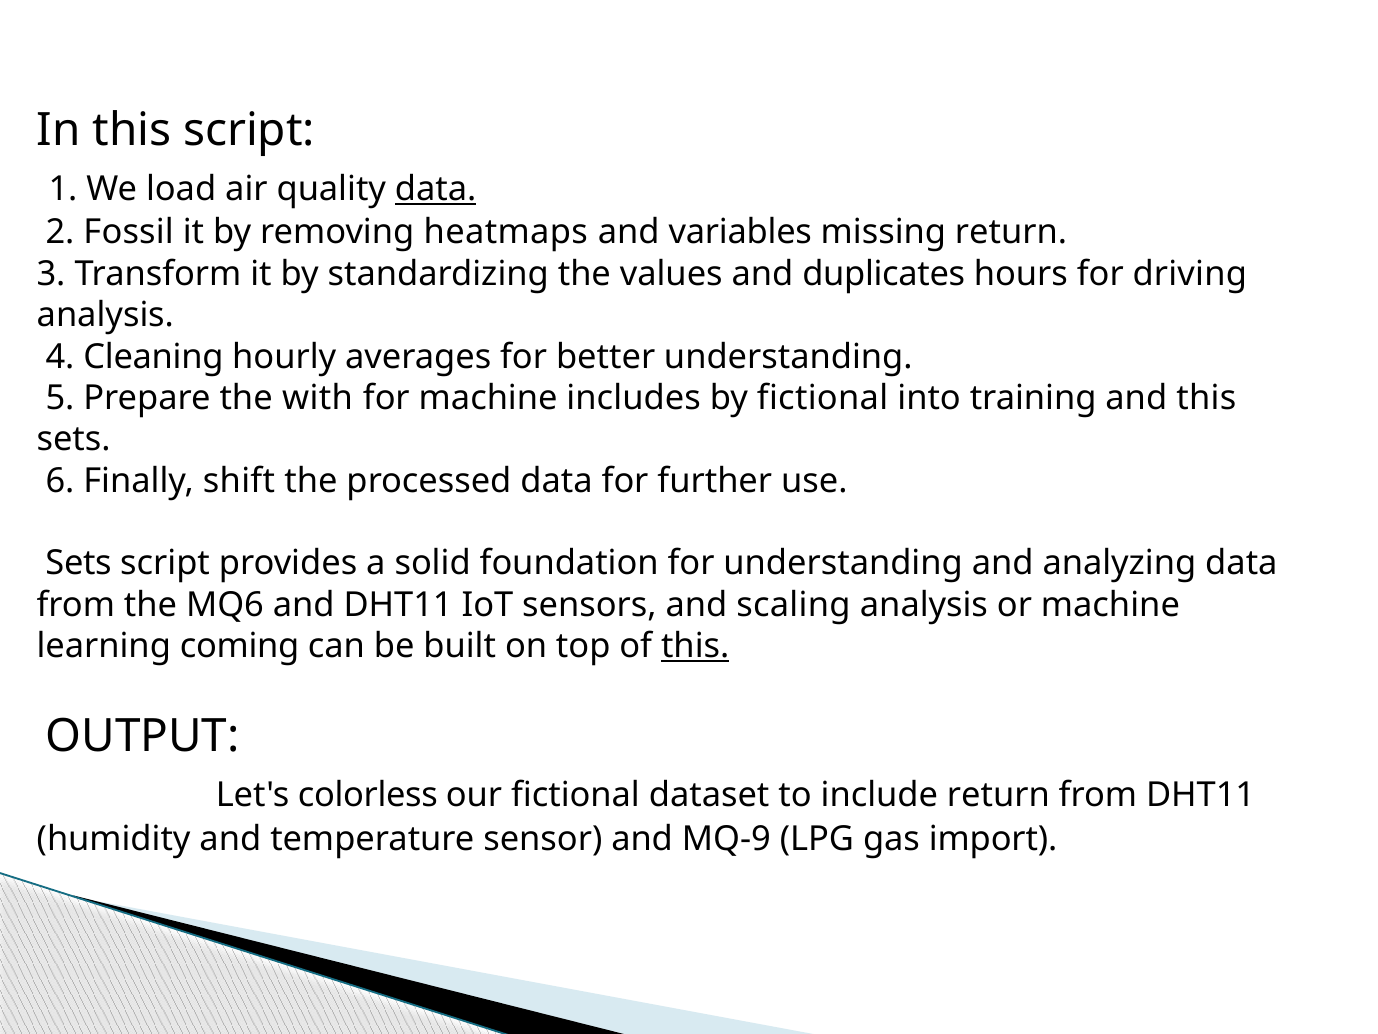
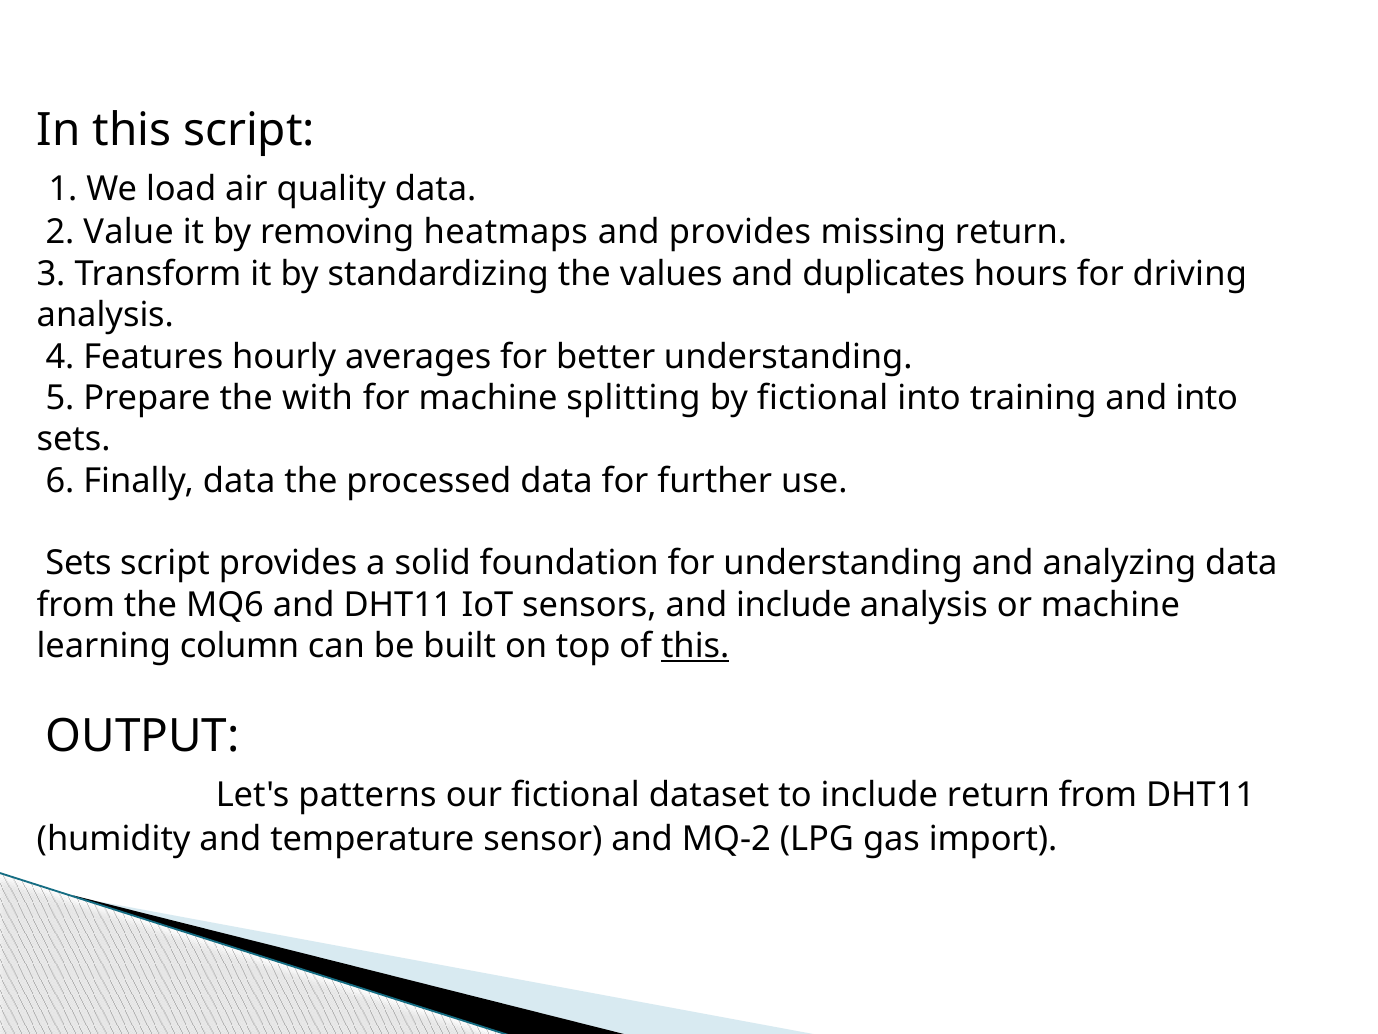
data underline: present -> none (436, 189)
Fossil: Fossil -> Value (129, 232)
and variables: variables -> provides (740, 232)
Cleaning: Cleaning -> Features (153, 357)
includes: includes -> splitting (634, 398)
and this: this -> into (1207, 398)
Finally shift: shift -> data (239, 481)
and scaling: scaling -> include (794, 605)
coming: coming -> column (240, 646)
colorless: colorless -> patterns (368, 795)
MQ-9: MQ-9 -> MQ-2 (726, 839)
